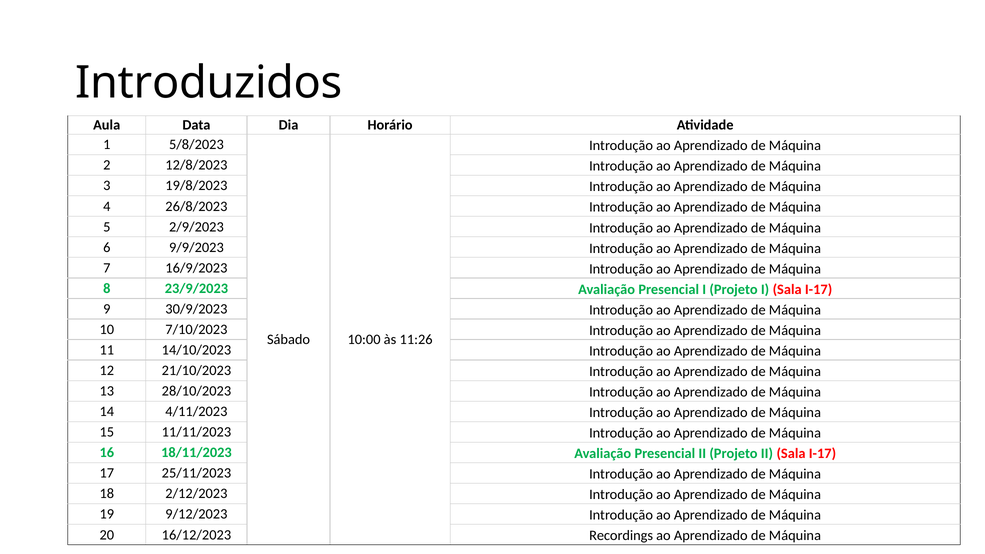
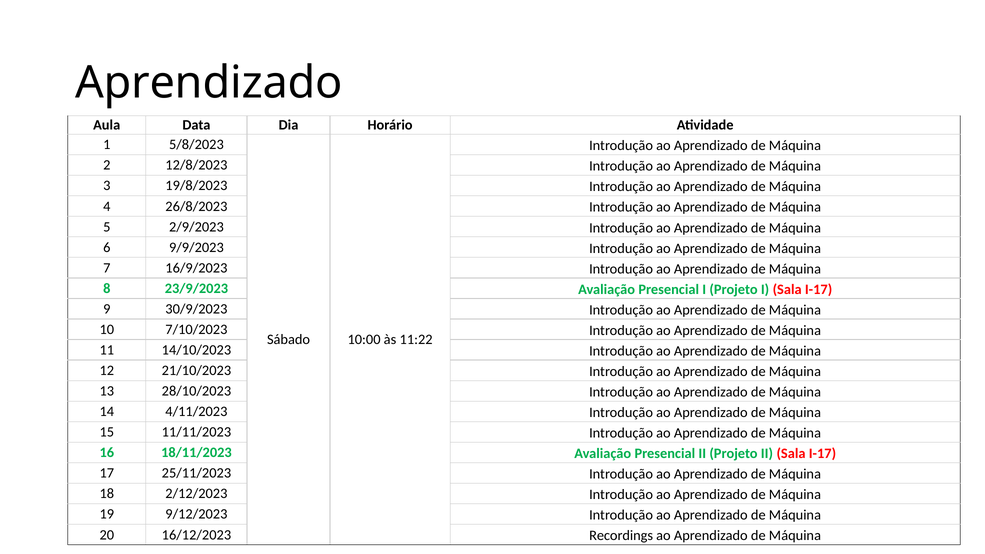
Introduzidos: Introduzidos -> Aprendizado (209, 83)
11:26: 11:26 -> 11:22 (416, 340)
